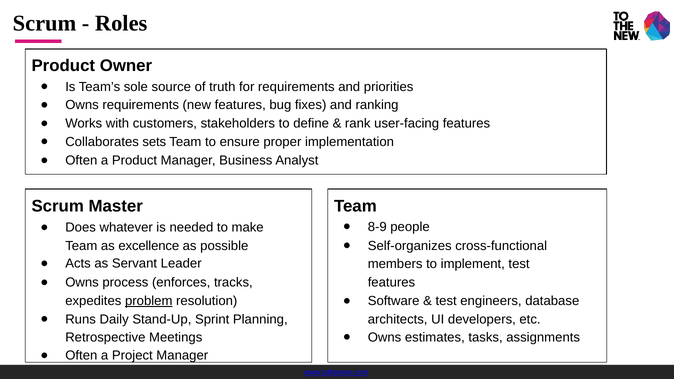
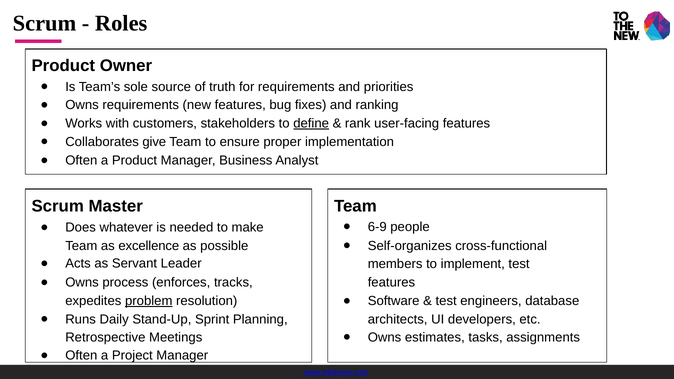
define underline: none -> present (311, 124)
sets: sets -> give (154, 142)
8-9: 8-9 -> 6-9 (377, 227)
